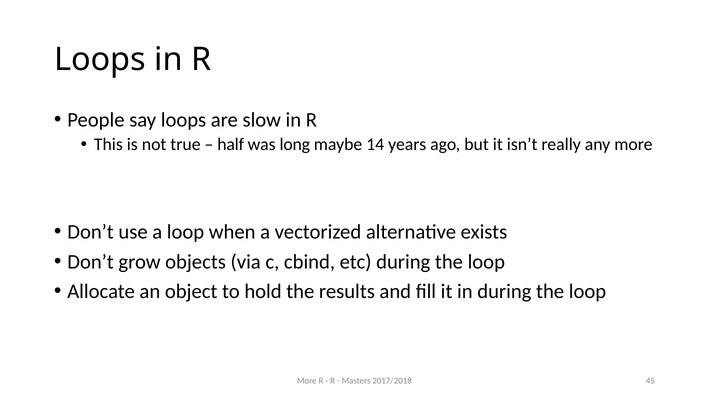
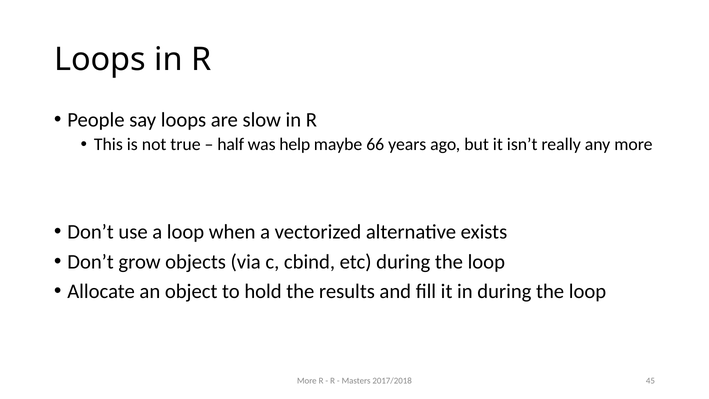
long: long -> help (295, 144)
14: 14 -> 66 (375, 144)
